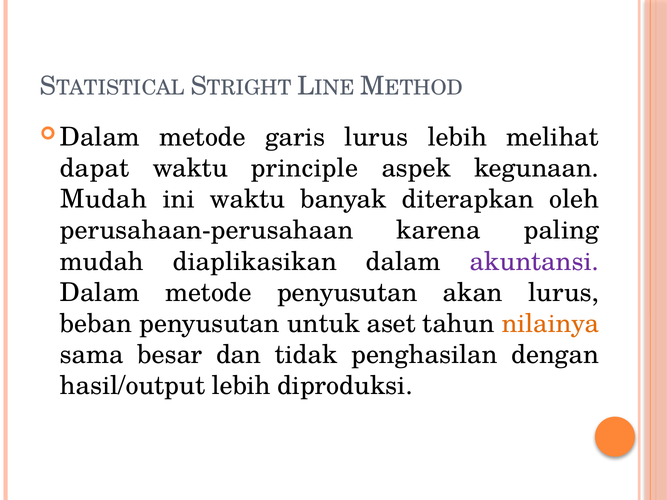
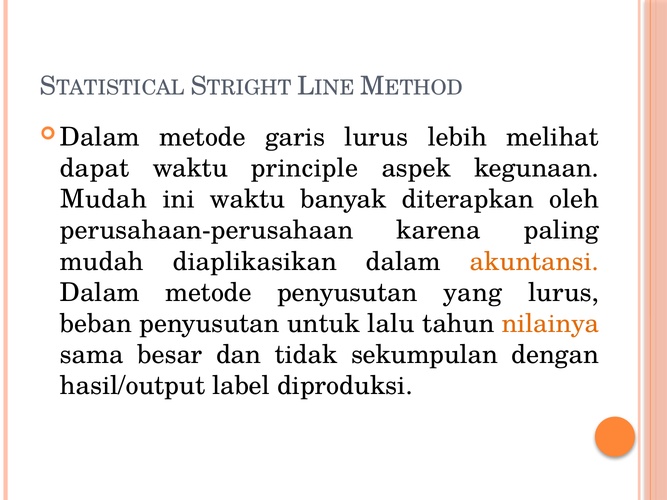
akuntansi colour: purple -> orange (535, 262)
akan: akan -> yang (473, 293)
aset: aset -> lalu (391, 324)
penghasilan: penghasilan -> sekumpulan (425, 355)
hasil/output lebih: lebih -> label (241, 386)
